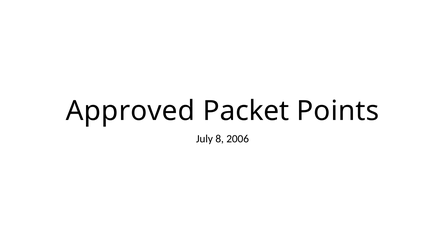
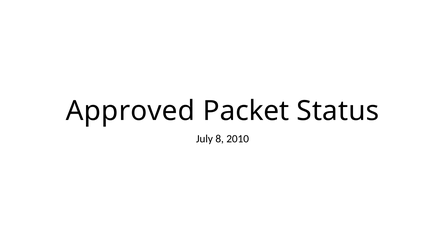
Points: Points -> Status (338, 111)
2006: 2006 -> 2010 (238, 139)
